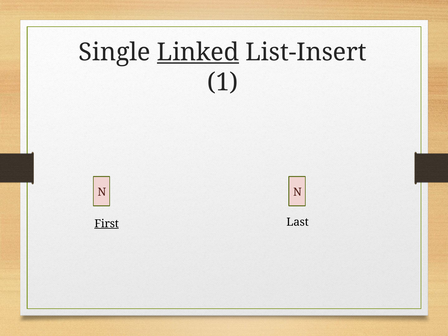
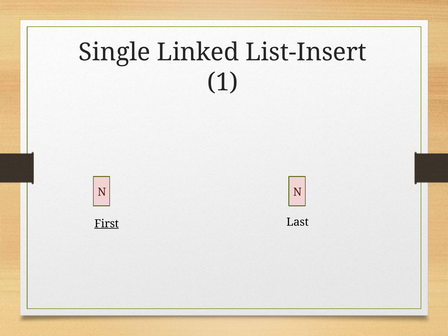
Linked underline: present -> none (198, 52)
